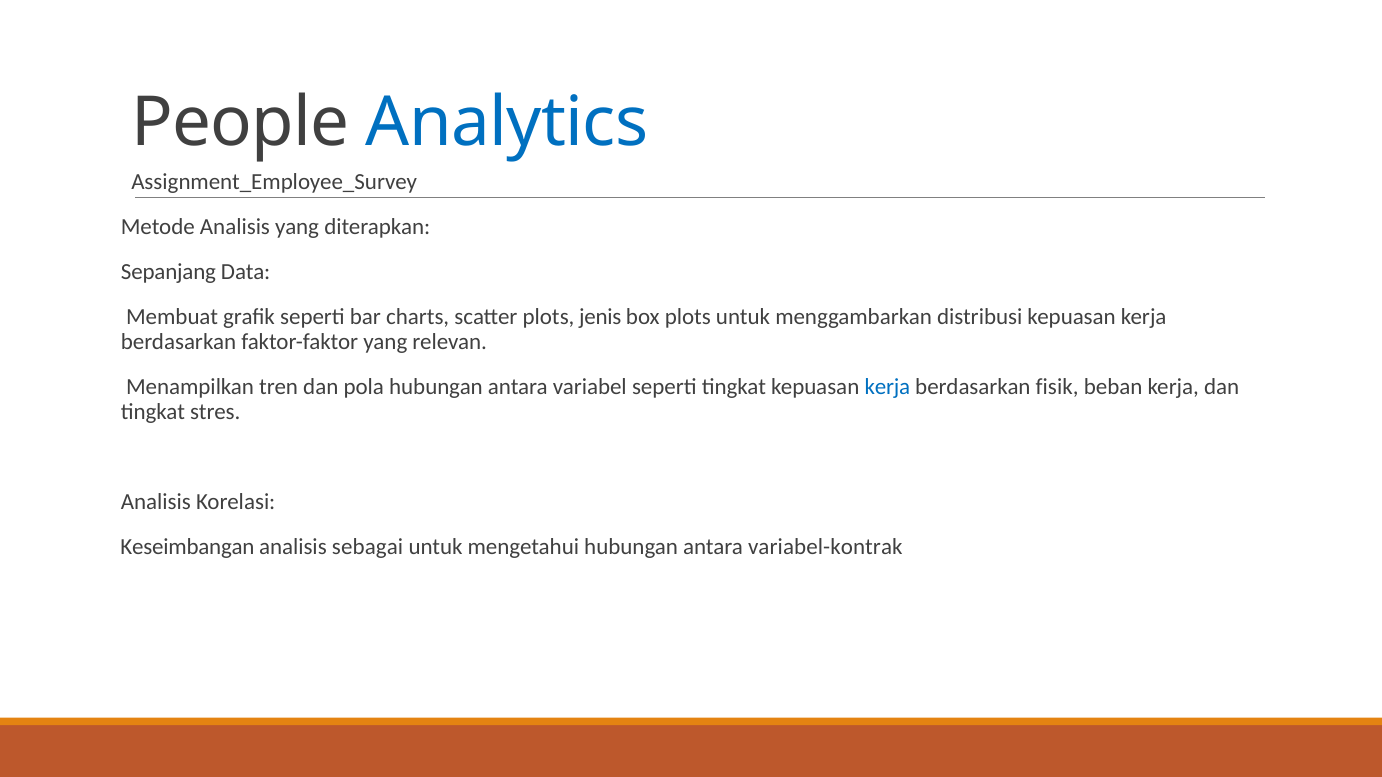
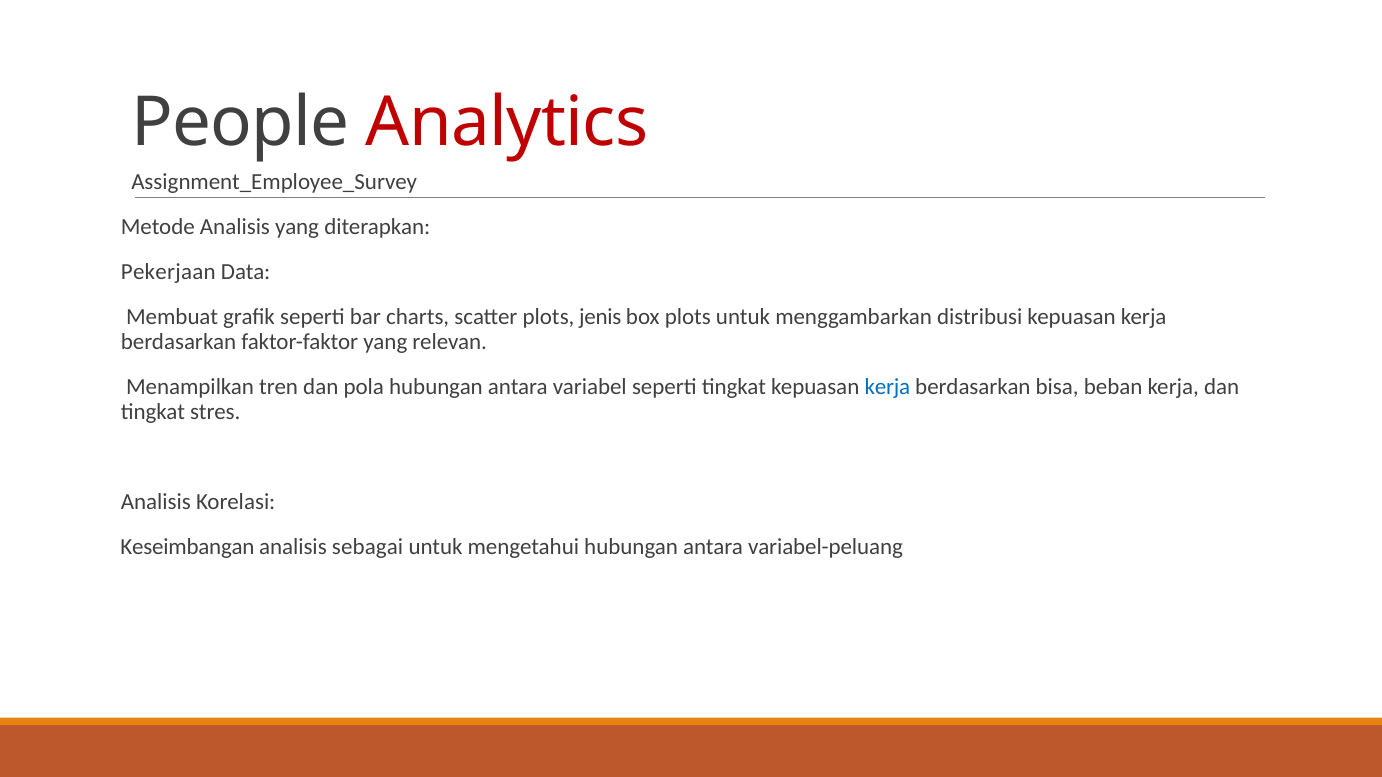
Analytics colour: blue -> red (507, 122)
Sepanjang: Sepanjang -> Pekerjaan (168, 272)
fisik: fisik -> bisa (1057, 387)
variabel-kontrak: variabel-kontrak -> variabel-peluang (825, 547)
